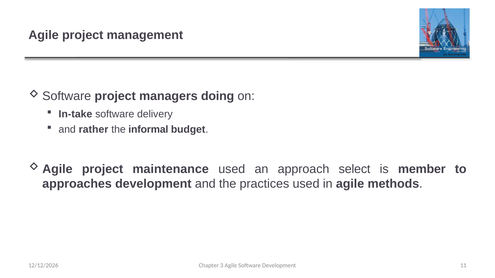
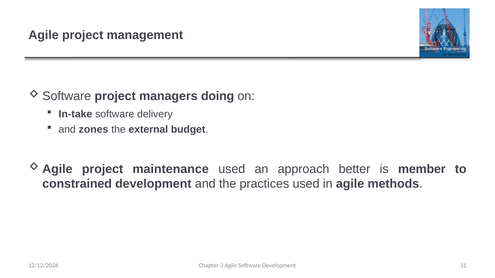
rather: rather -> zones (94, 130)
informal: informal -> external (148, 130)
select: select -> better (354, 169)
approaches: approaches -> constrained (77, 184)
